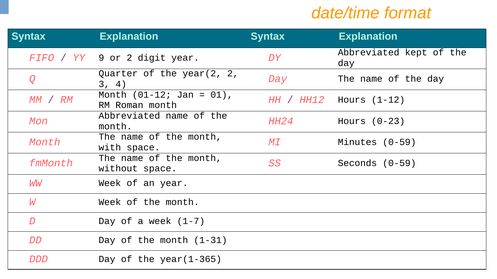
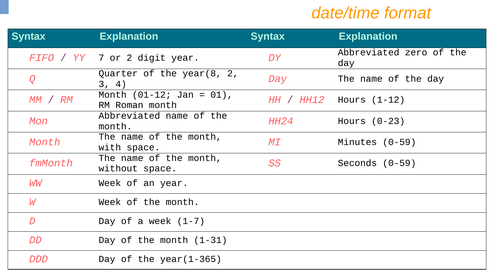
kept: kept -> zero (416, 53)
9: 9 -> 7 (101, 58)
year(2: year(2 -> year(8 (202, 74)
